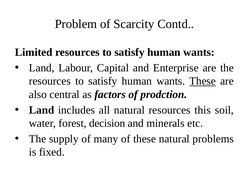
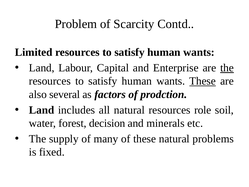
the underline: none -> present (227, 68)
central: central -> several (65, 94)
this: this -> role (203, 110)
